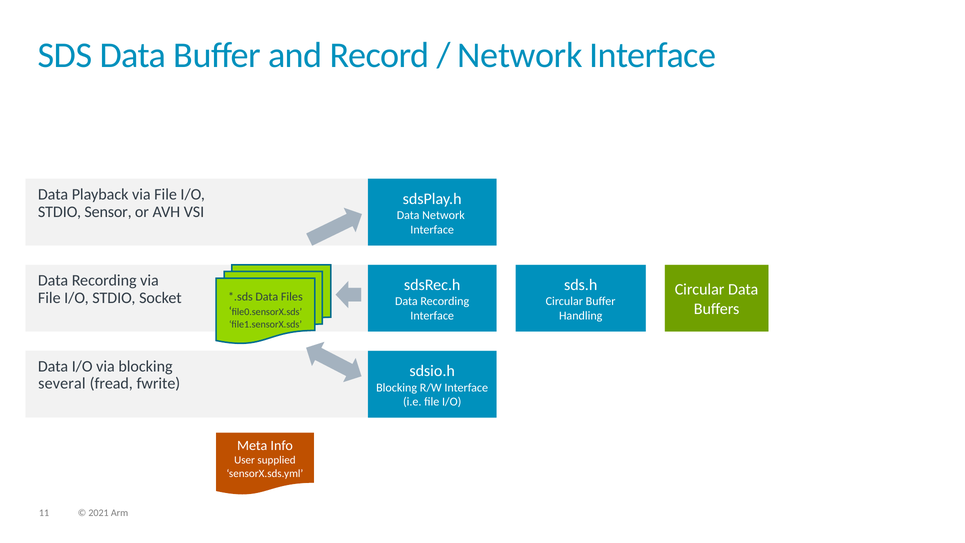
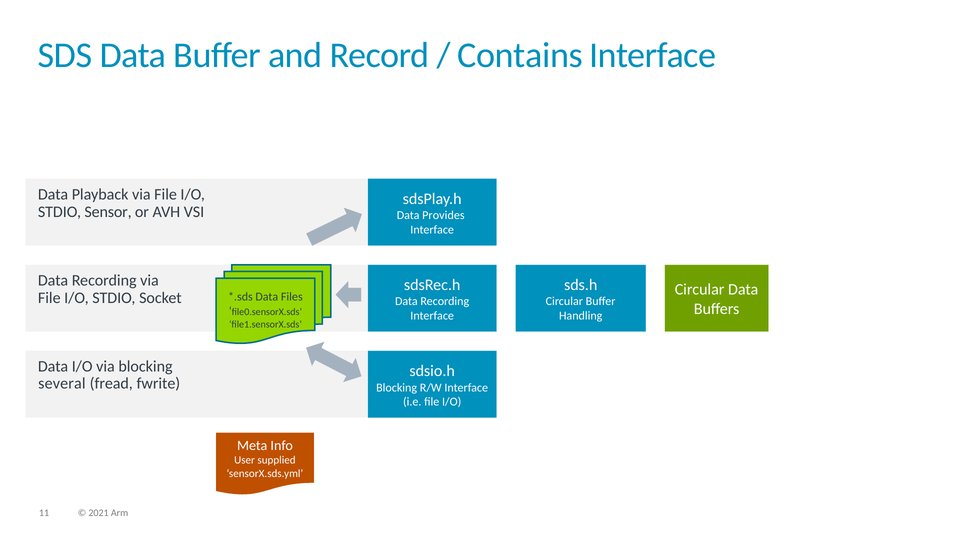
Network: Network -> Contains (520, 55)
Data Network: Network -> Provides (443, 215)
